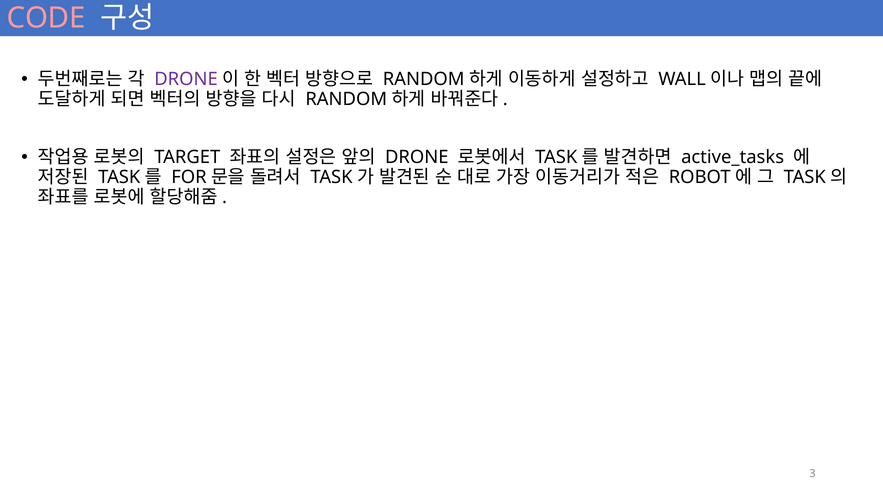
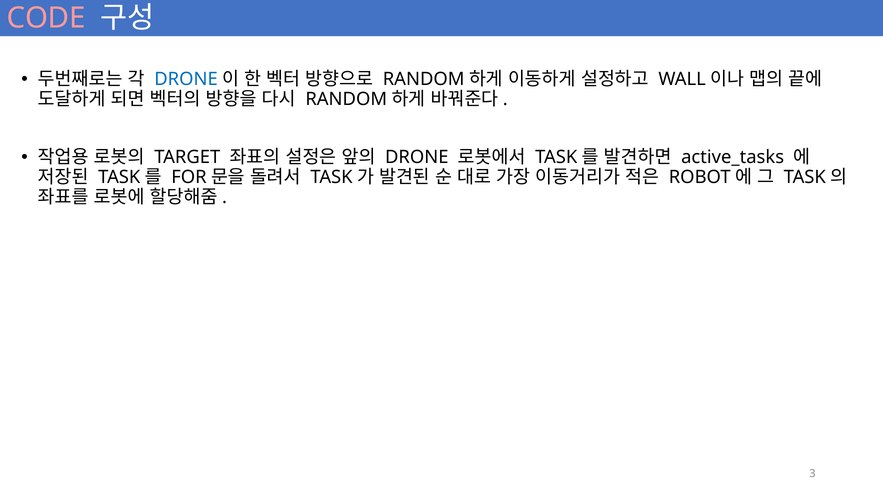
DRONE colour: purple -> blue (186, 79)
